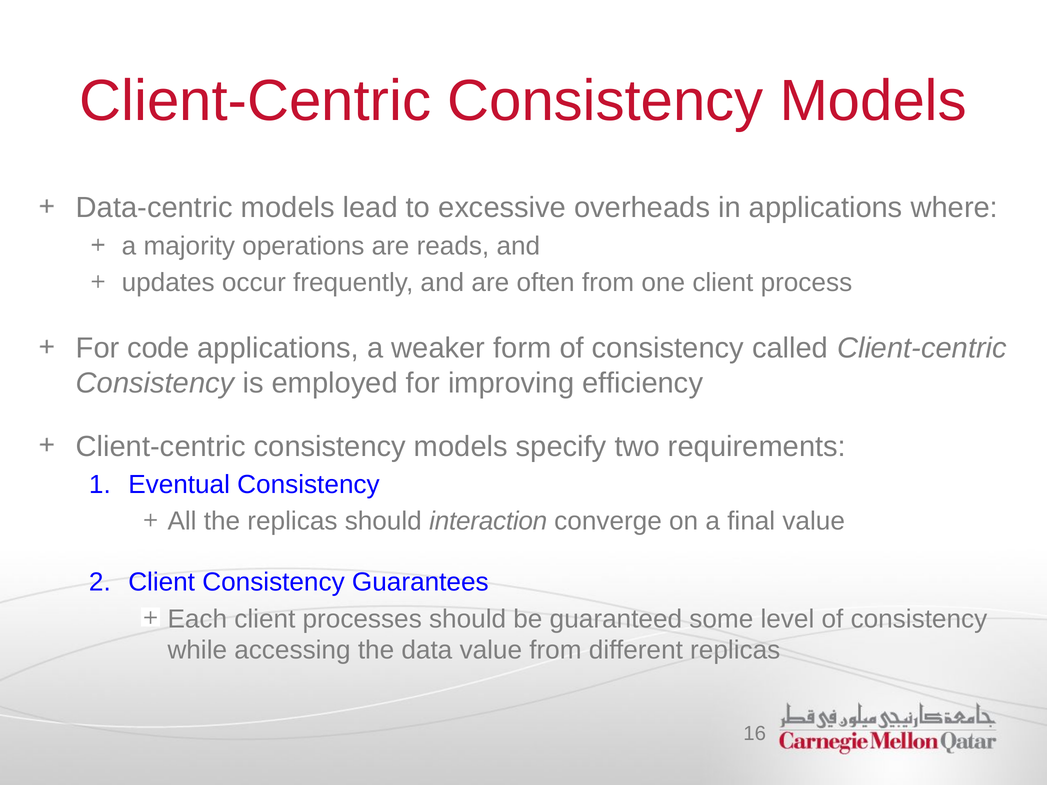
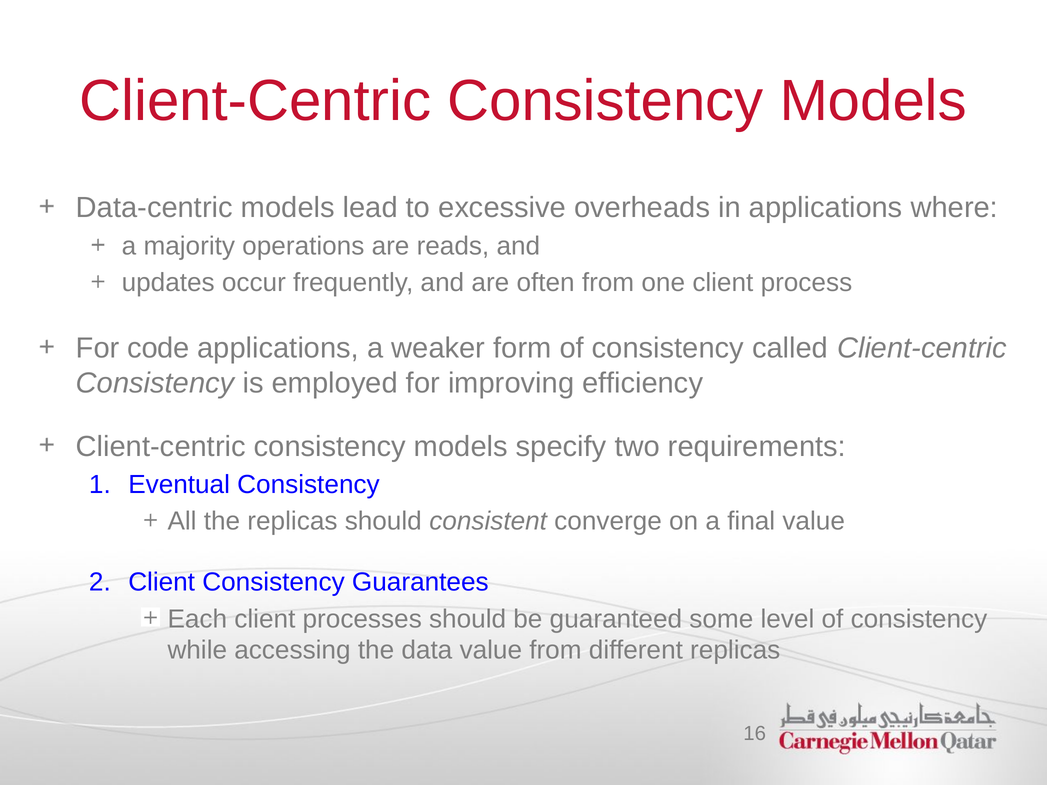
interaction: interaction -> consistent (488, 521)
